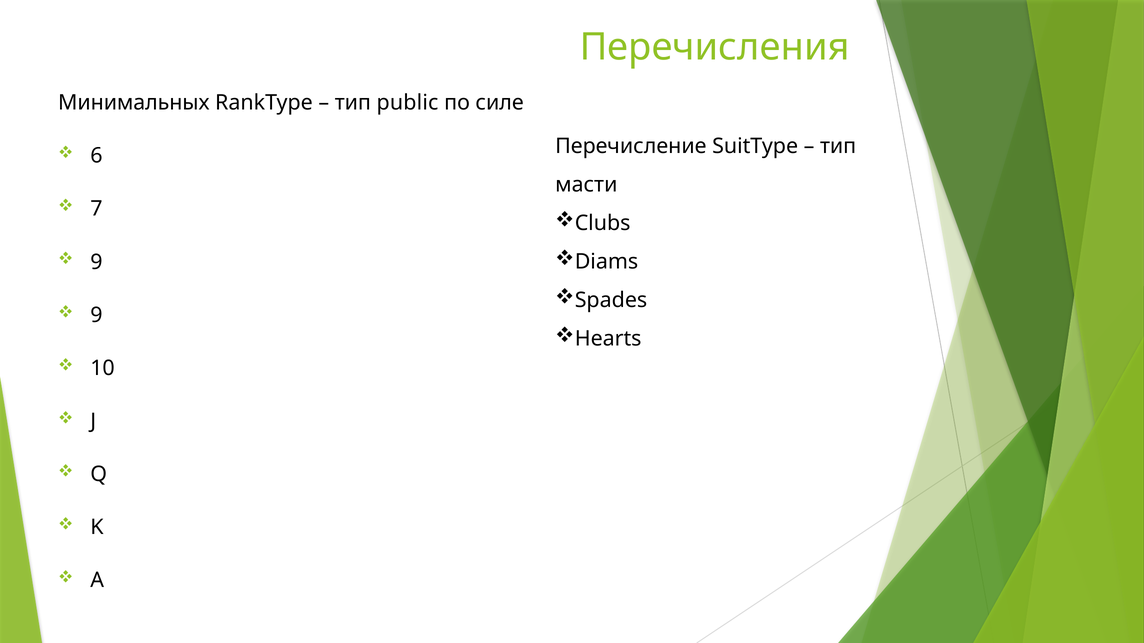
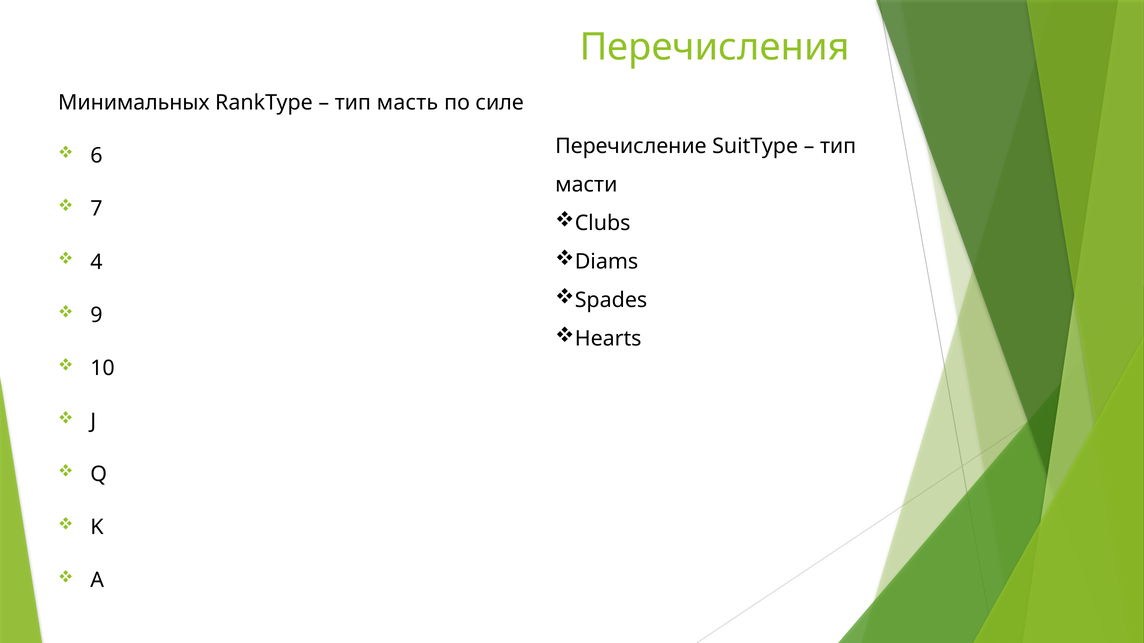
public: public -> масть (407, 103)
9: 9 -> 4 (96, 262)
